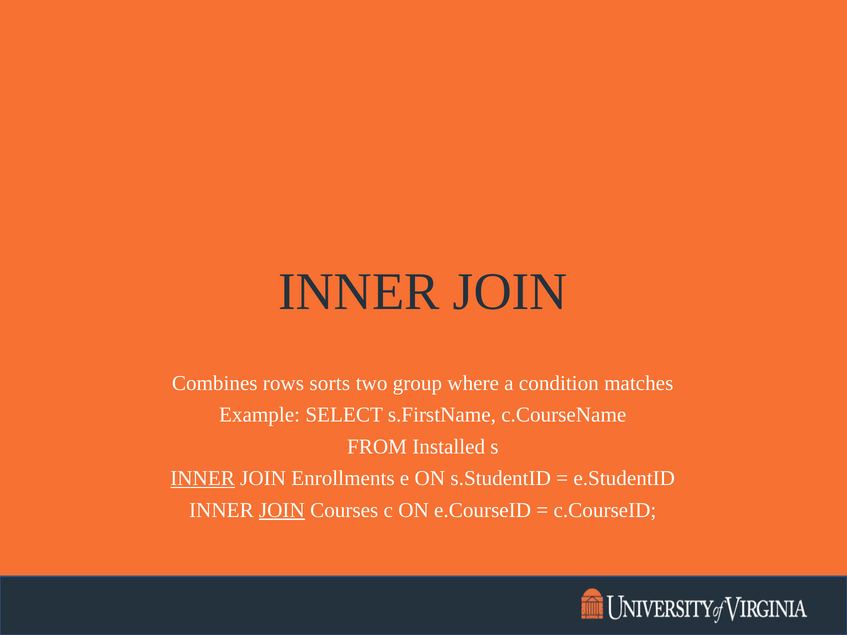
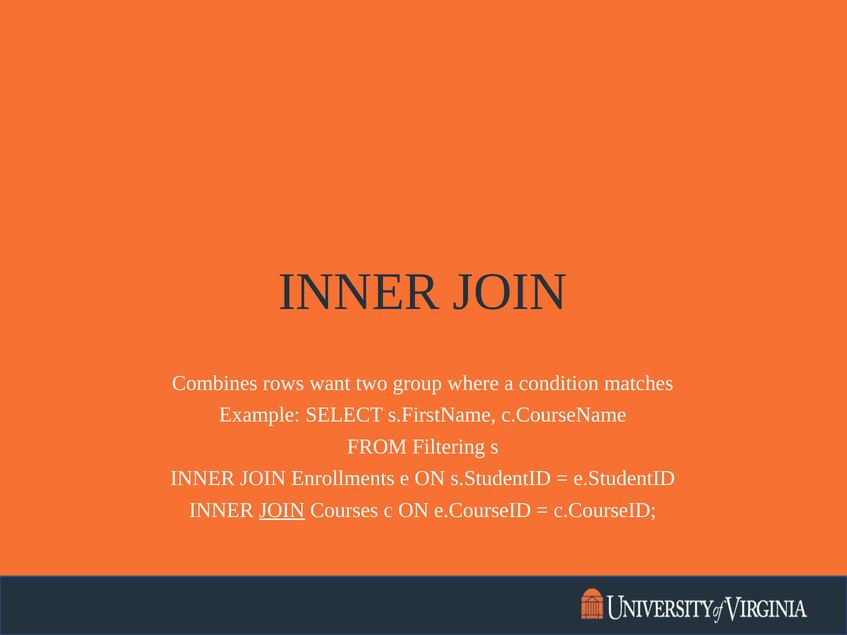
sorts: sorts -> want (330, 383)
Installed: Installed -> Filtering (449, 447)
INNER underline: present -> none (203, 479)
